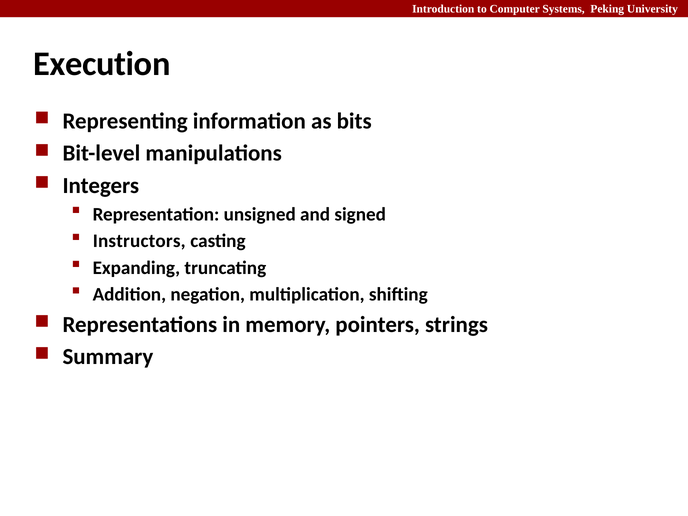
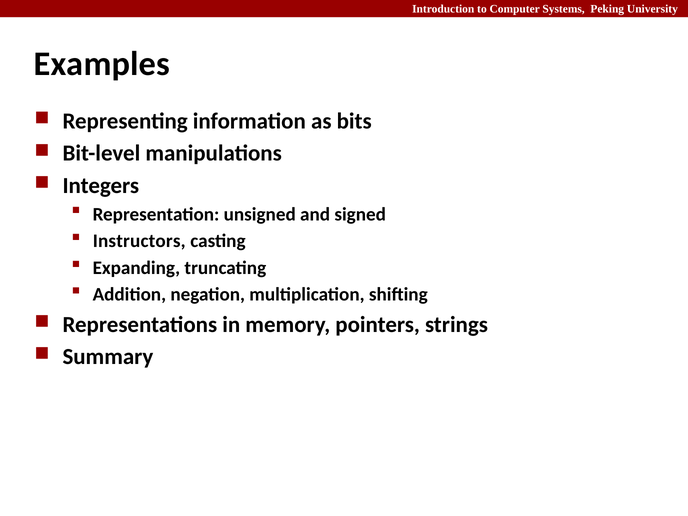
Execution: Execution -> Examples (102, 64)
